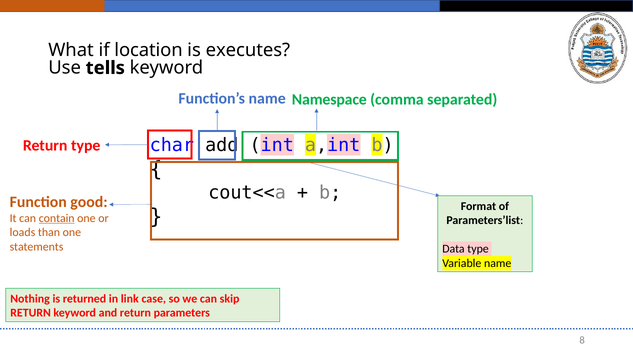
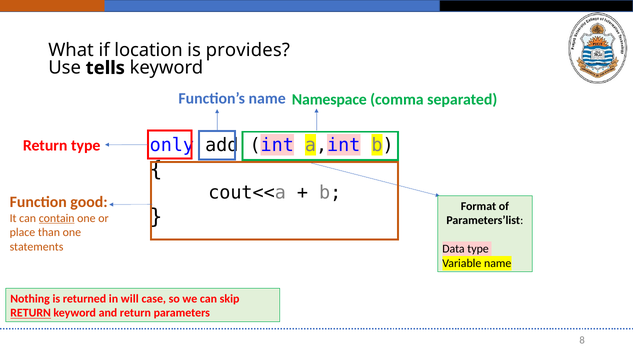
executes: executes -> provides (248, 50)
char: char -> only (172, 145)
loads: loads -> place (22, 233)
link: link -> will (130, 299)
RETURN underline: none -> present (31, 313)
